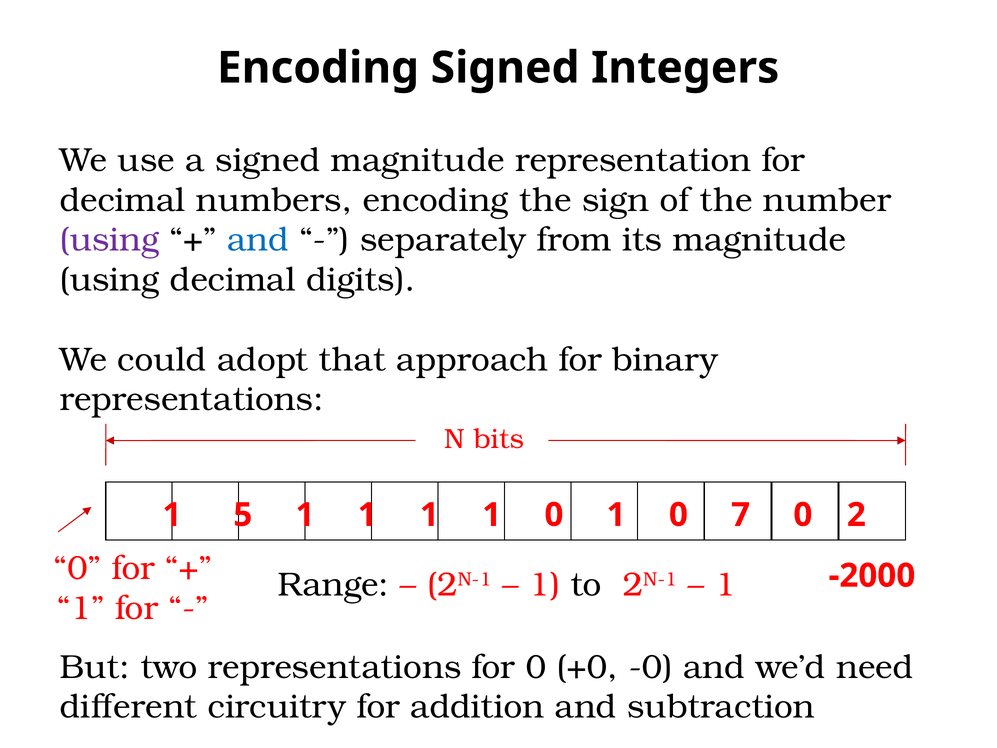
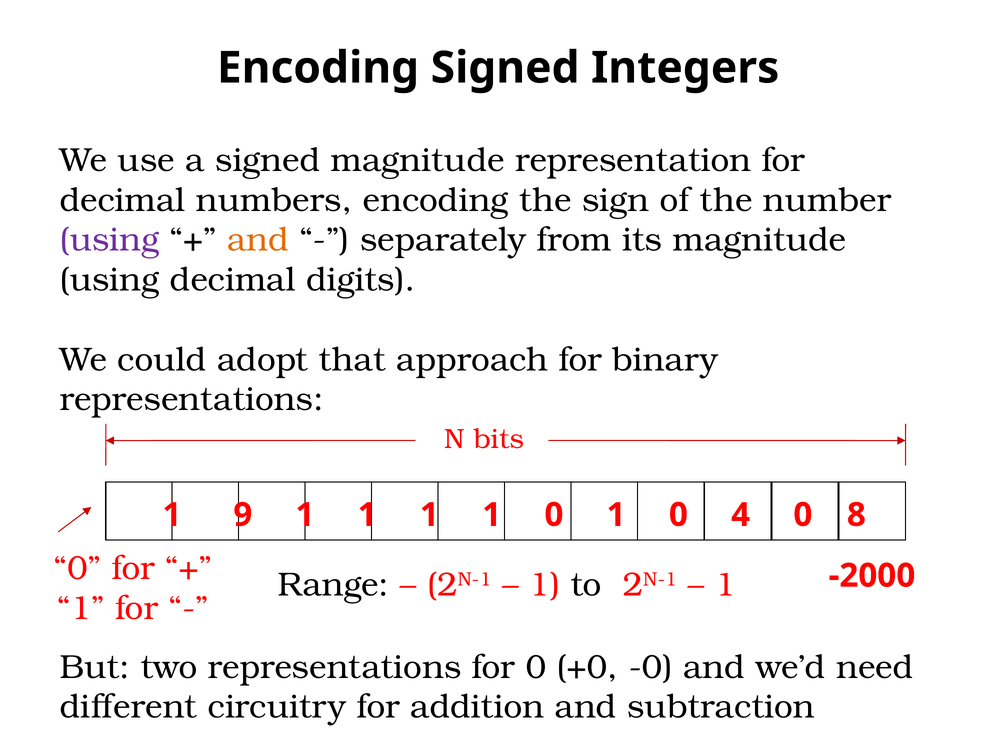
and colour: blue -> orange (258, 240)
5: 5 -> 9 (243, 515)
7: 7 -> 4 (741, 515)
2: 2 -> 8 (856, 515)
